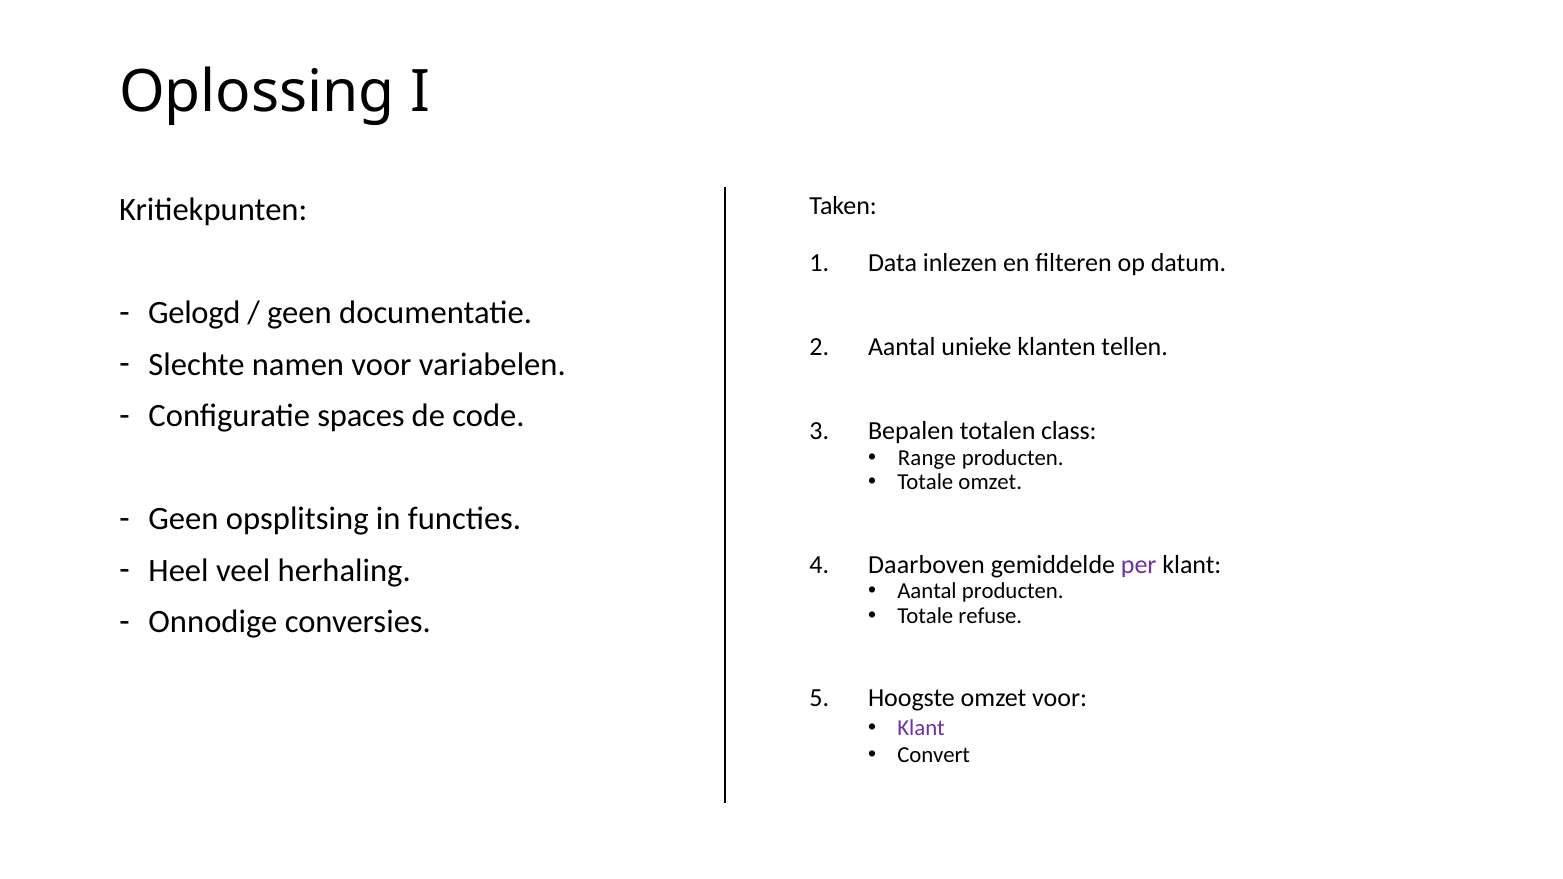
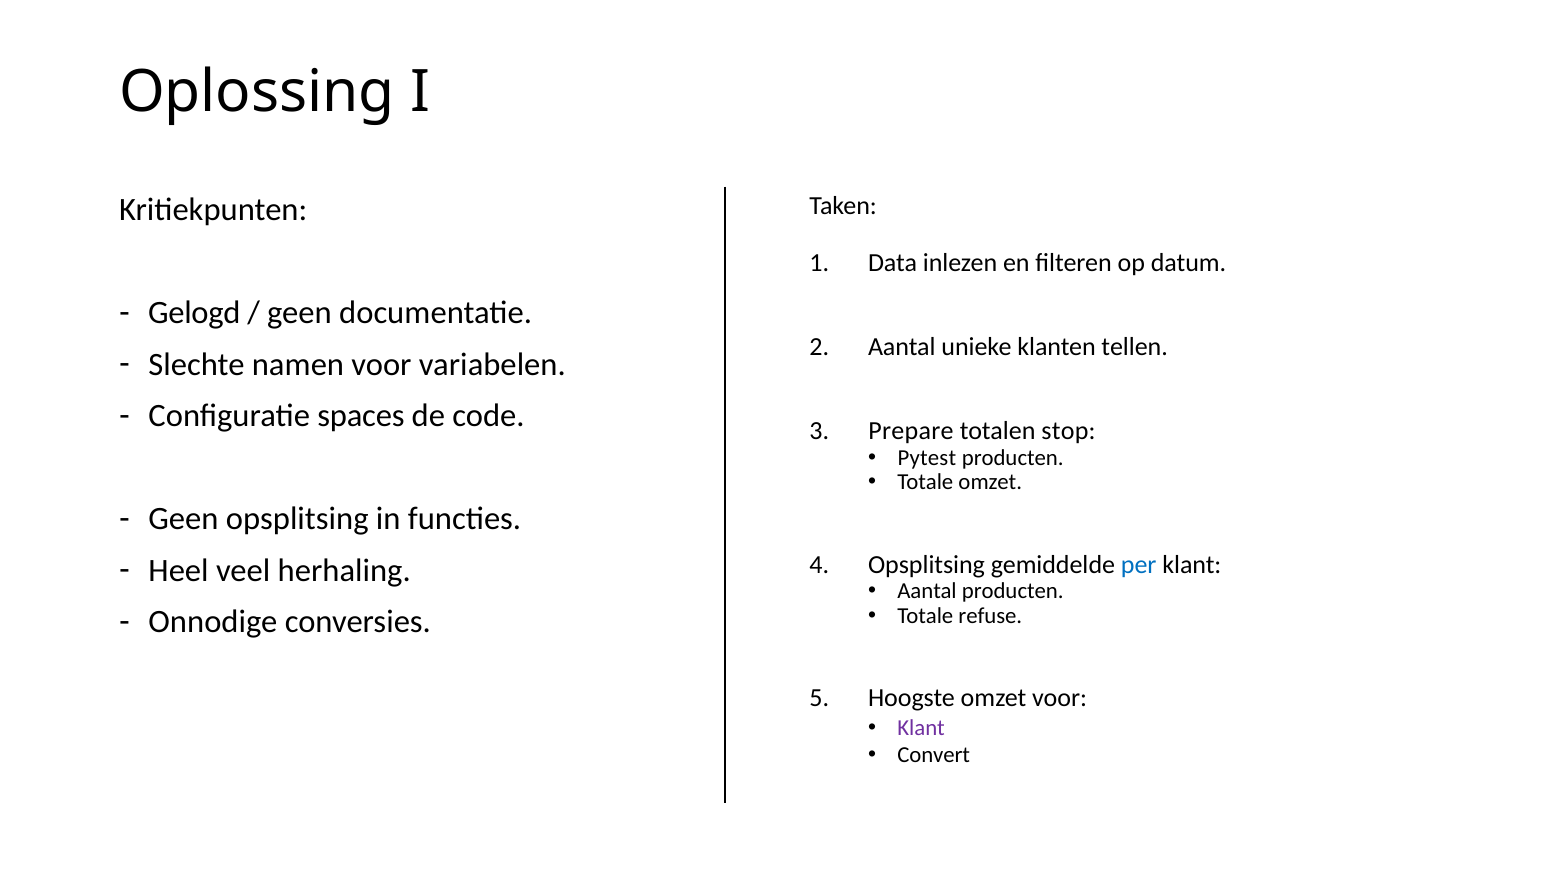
Bepalen: Bepalen -> Prepare (911, 431)
class: class -> stop (1069, 431)
Range: Range -> Pytest (927, 458)
Daarboven: Daarboven -> Opsplitsing (927, 565)
per colour: purple -> blue (1139, 565)
